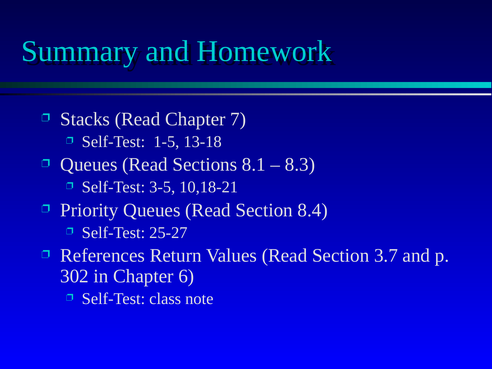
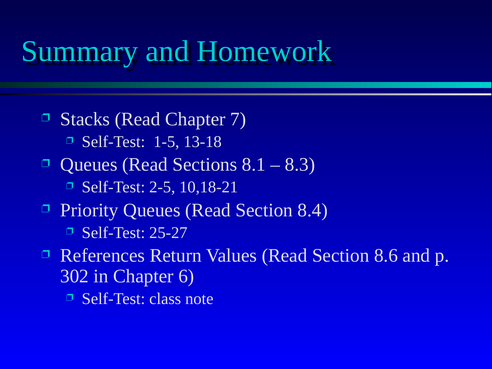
3-5: 3-5 -> 2-5 (162, 187)
3.7: 3.7 -> 8.6 (386, 256)
